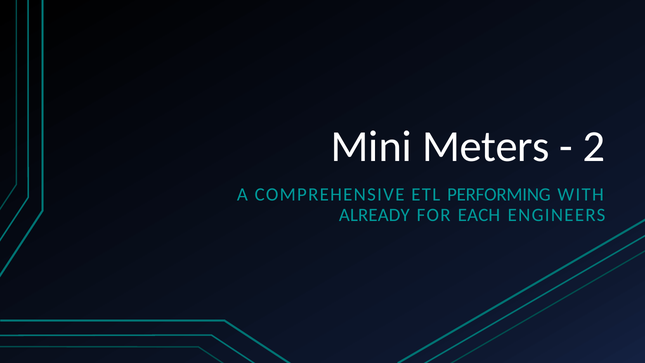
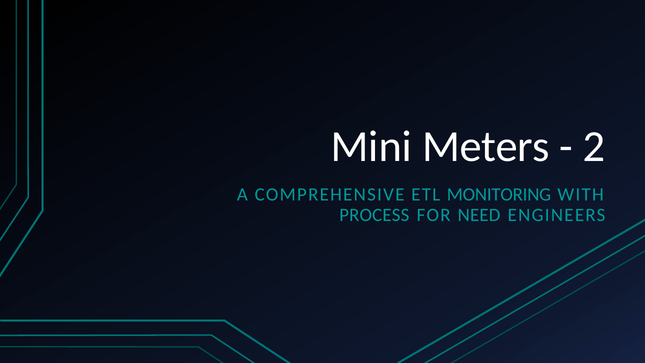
PERFORMING: PERFORMING -> MONITORING (499, 195)
ALREADY: ALREADY -> PROCESS (374, 215)
EACH: EACH -> NEED (479, 215)
